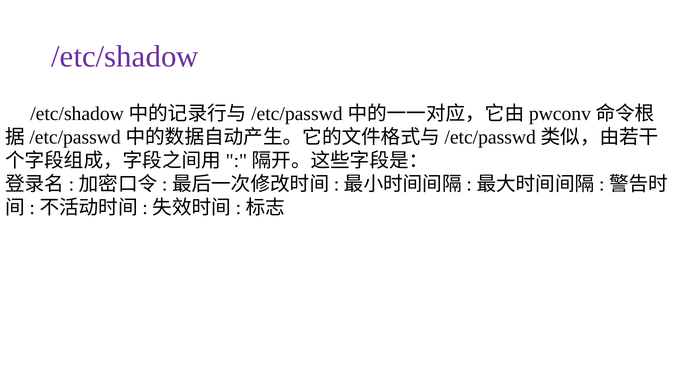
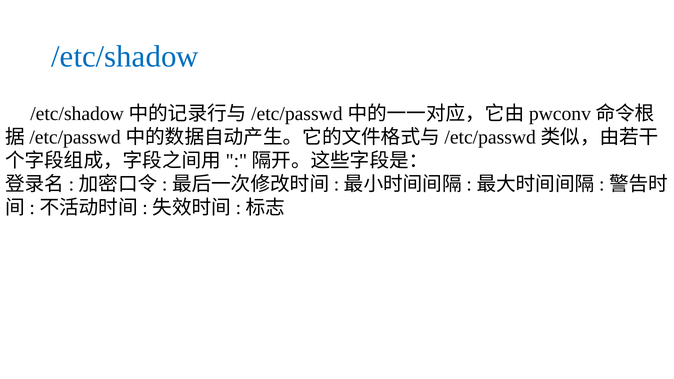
/etc/shadow colour: purple -> blue (125, 57)
